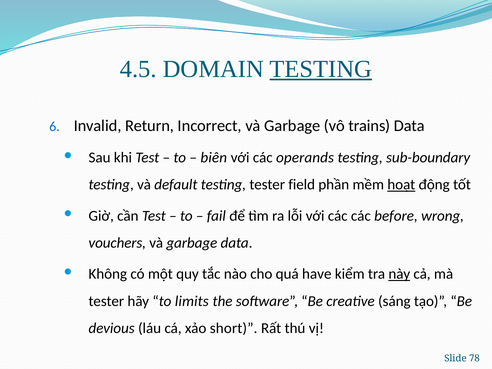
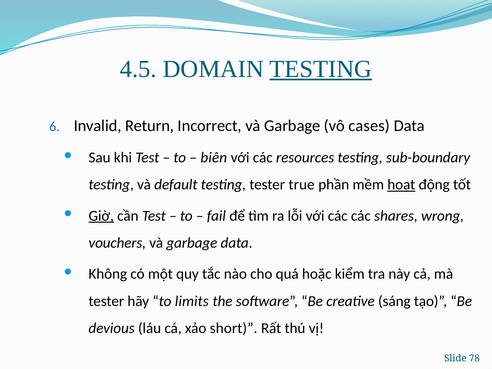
trains: trains -> cases (369, 126)
operands: operands -> resources (305, 158)
field: field -> true (302, 185)
Giờ underline: none -> present (101, 216)
before: before -> shares (396, 216)
have: have -> hoặc (317, 274)
này underline: present -> none (399, 274)
